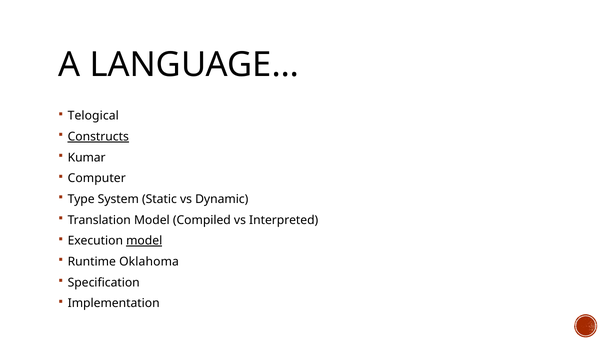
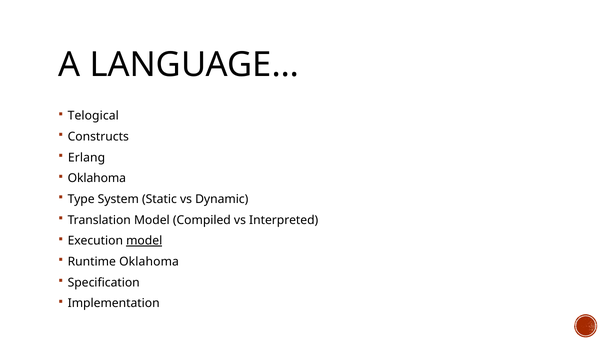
Constructs underline: present -> none (98, 136)
Kumar: Kumar -> Erlang (87, 157)
Computer: Computer -> Oklahoma (97, 178)
